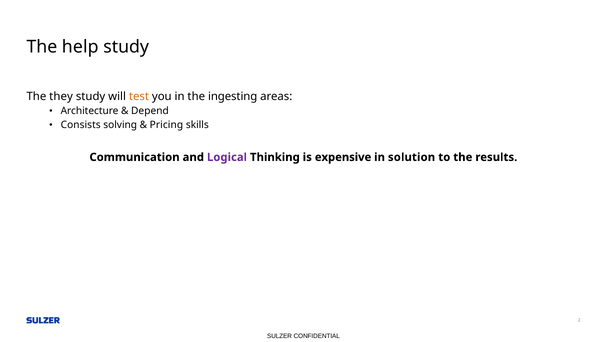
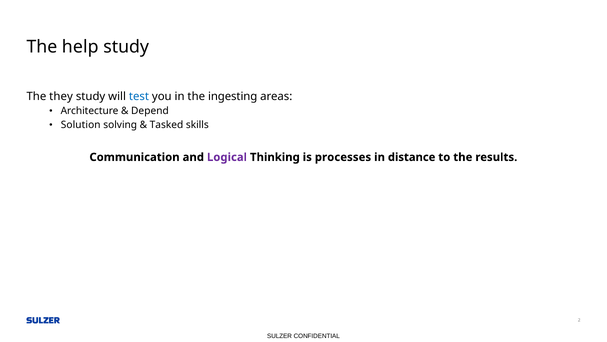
test colour: orange -> blue (139, 96)
Consists: Consists -> Solution (81, 125)
Pricing: Pricing -> Tasked (166, 125)
expensive: expensive -> processes (343, 157)
solution: solution -> distance (412, 157)
